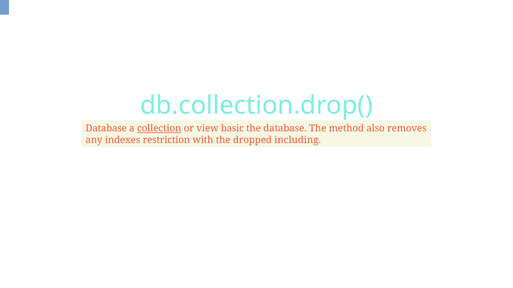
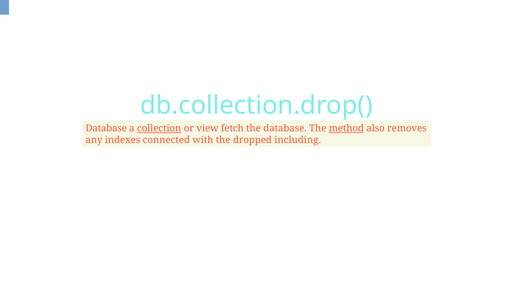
basic: basic -> fetch (232, 129)
method underline: none -> present (346, 129)
restriction: restriction -> connected (166, 140)
